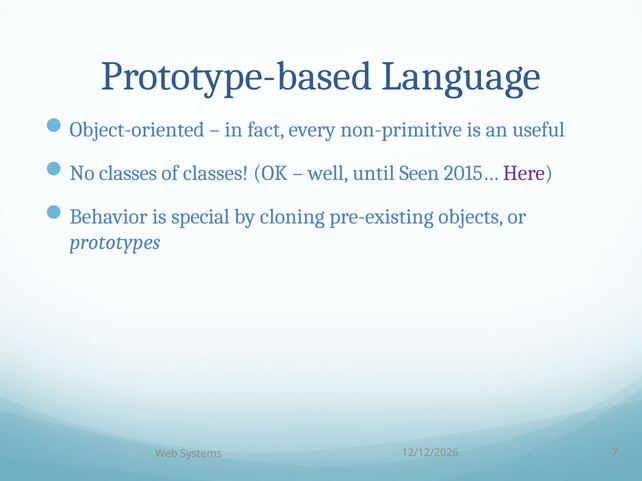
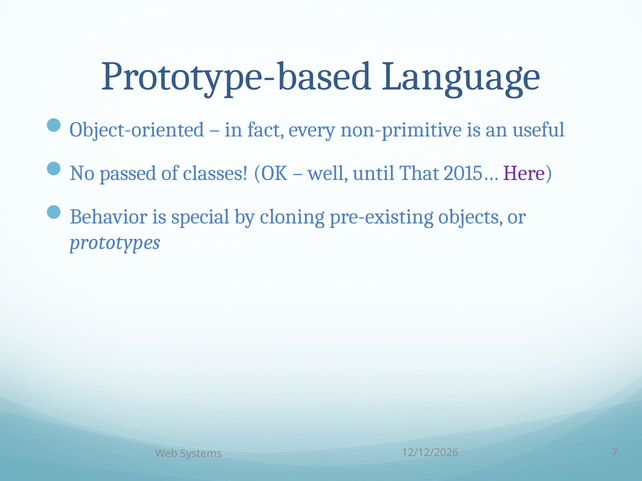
No classes: classes -> passed (128, 173)
Seen: Seen -> That (419, 173)
